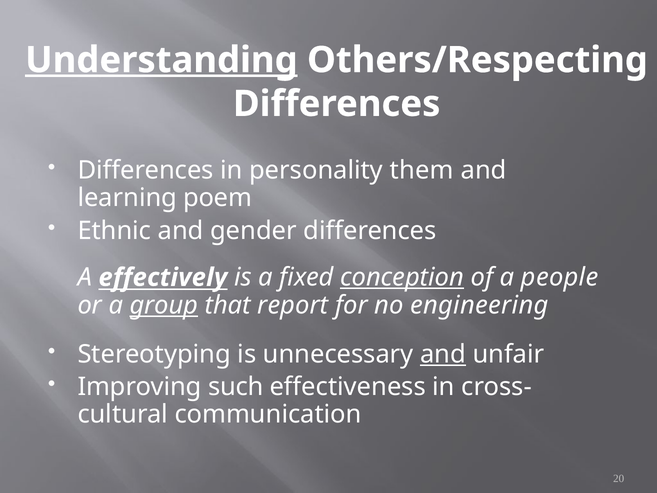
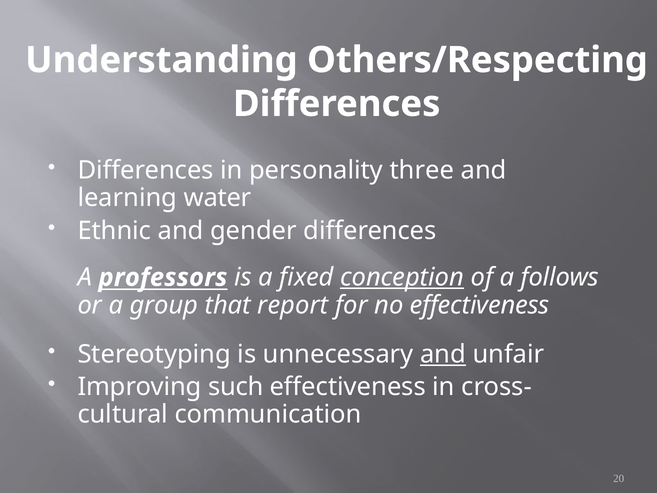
Understanding underline: present -> none (161, 60)
them: them -> three (422, 170)
poem: poem -> water (218, 198)
effectively: effectively -> professors (163, 277)
people: people -> follows (560, 277)
group underline: present -> none (164, 305)
no engineering: engineering -> effectiveness (480, 305)
